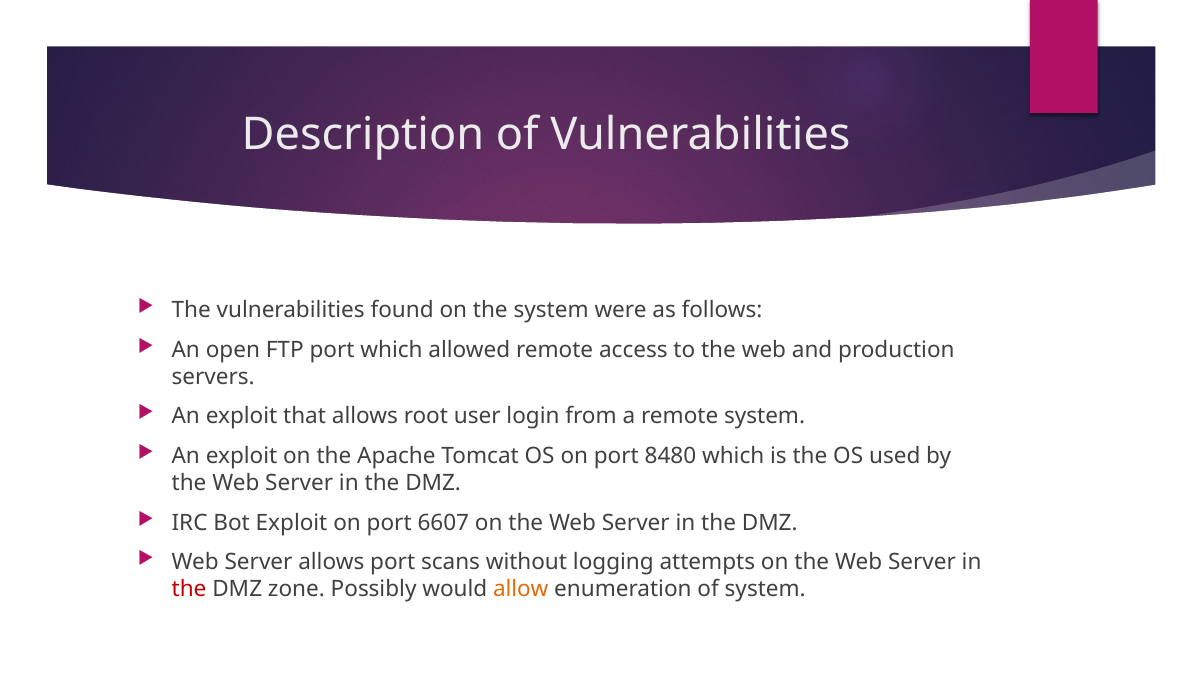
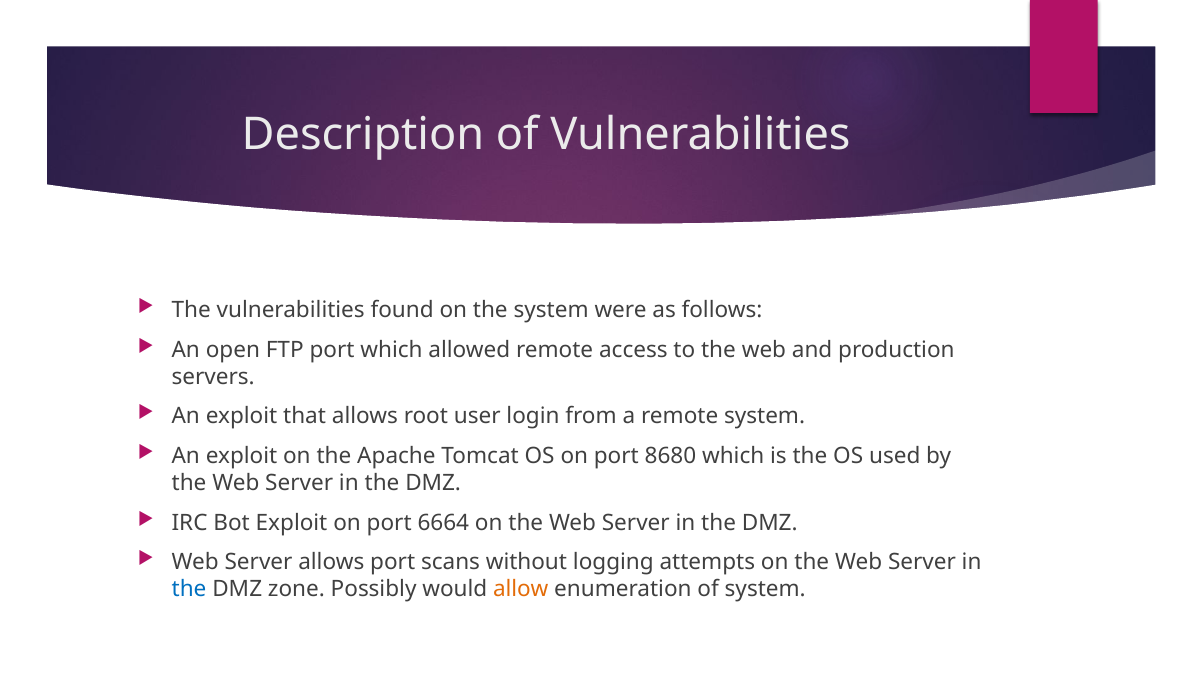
8480: 8480 -> 8680 (670, 456)
6607: 6607 -> 6664 (443, 522)
the colour: red -> blue (189, 589)
